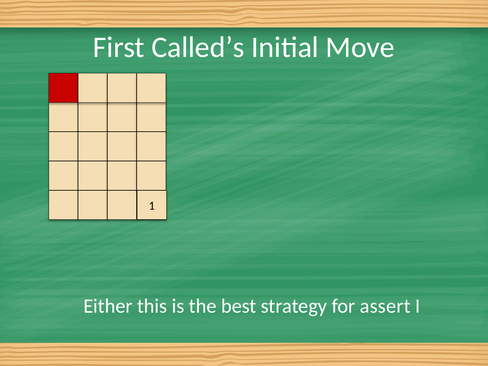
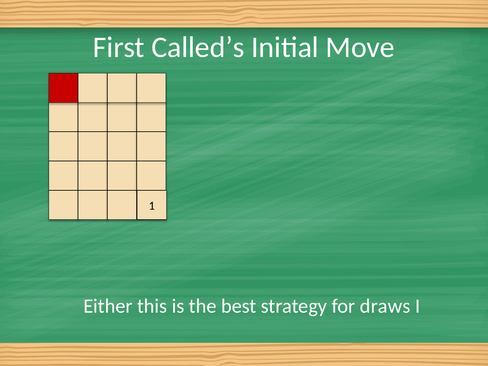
assert: assert -> draws (385, 306)
